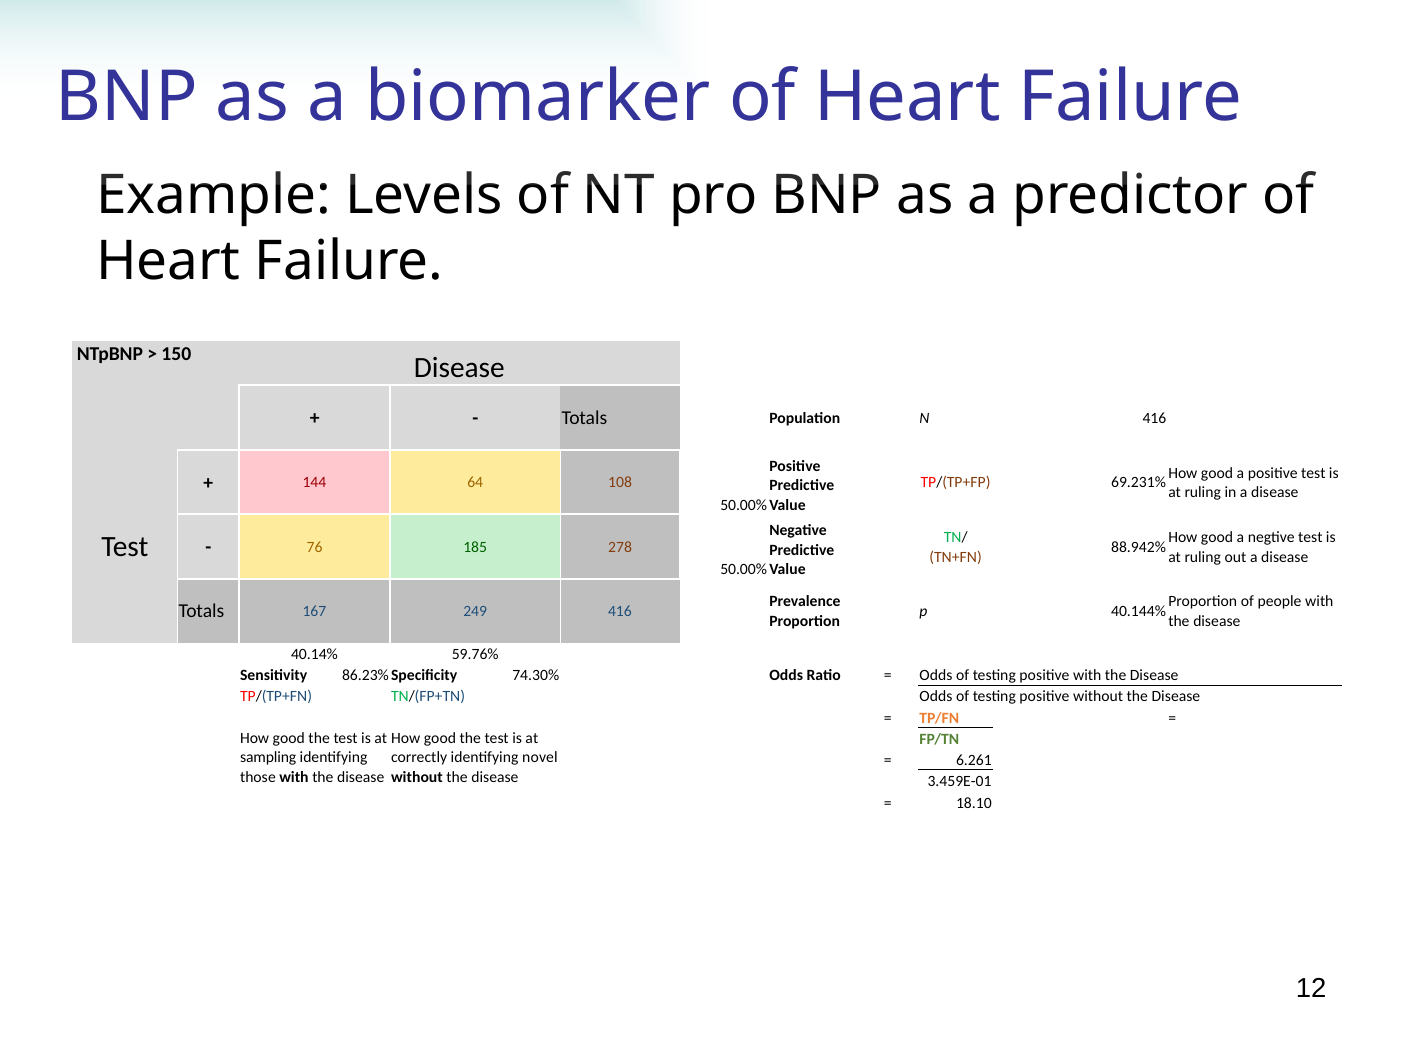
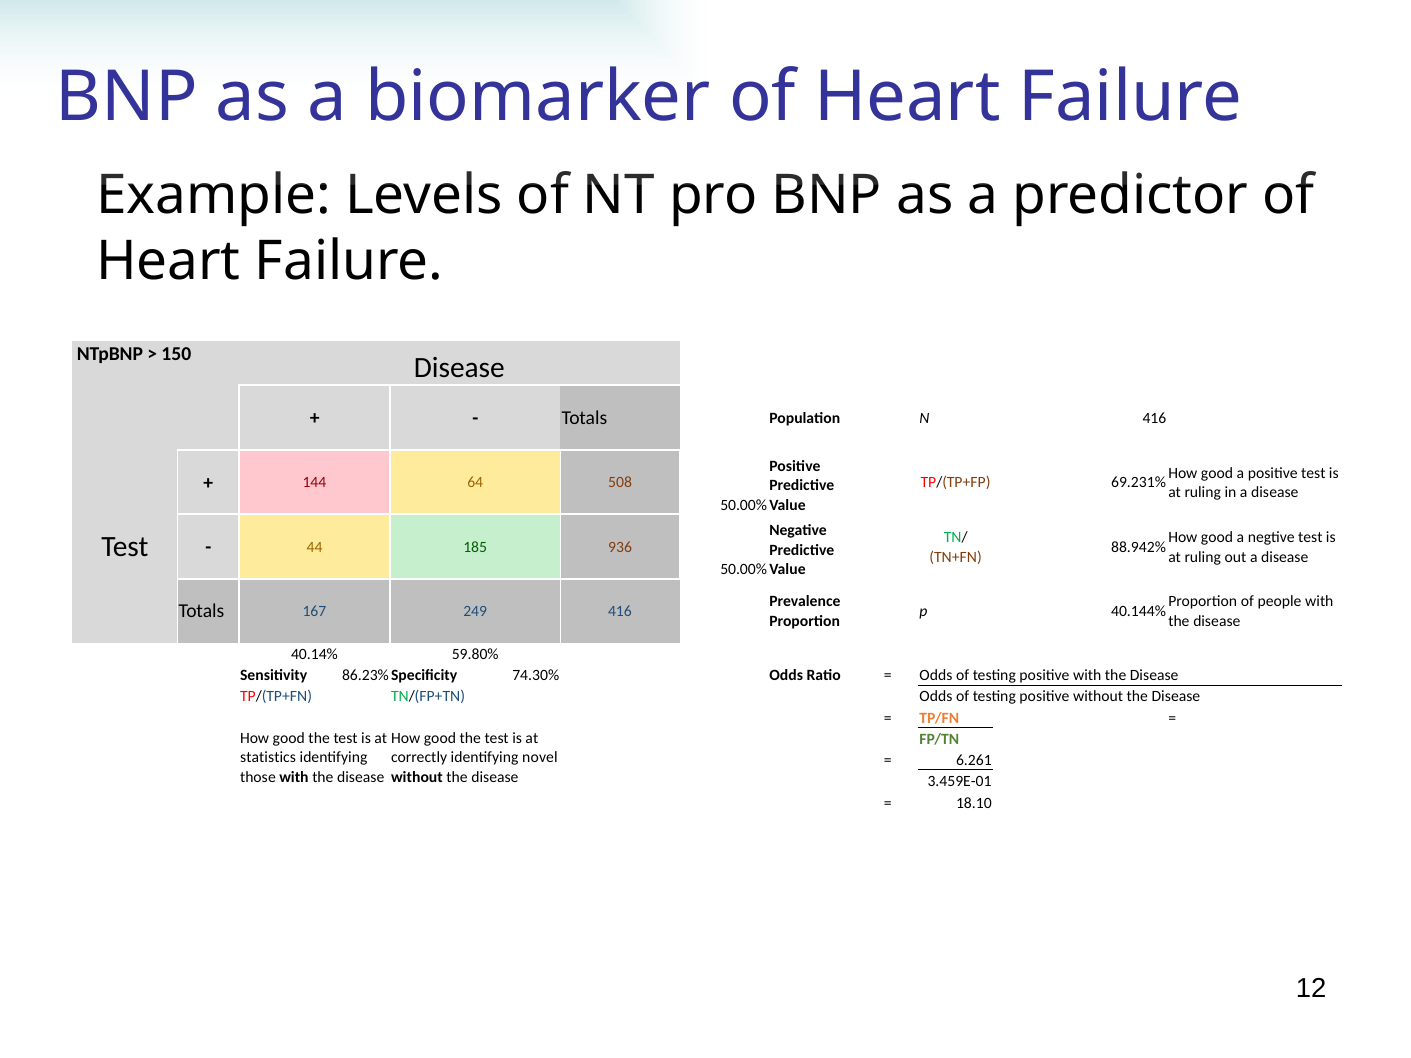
108: 108 -> 508 (620, 483)
76: 76 -> 44 (315, 547)
278: 278 -> 936 (620, 547)
59.76%: 59.76% -> 59.80% (475, 655)
sampling: sampling -> statistics (268, 758)
